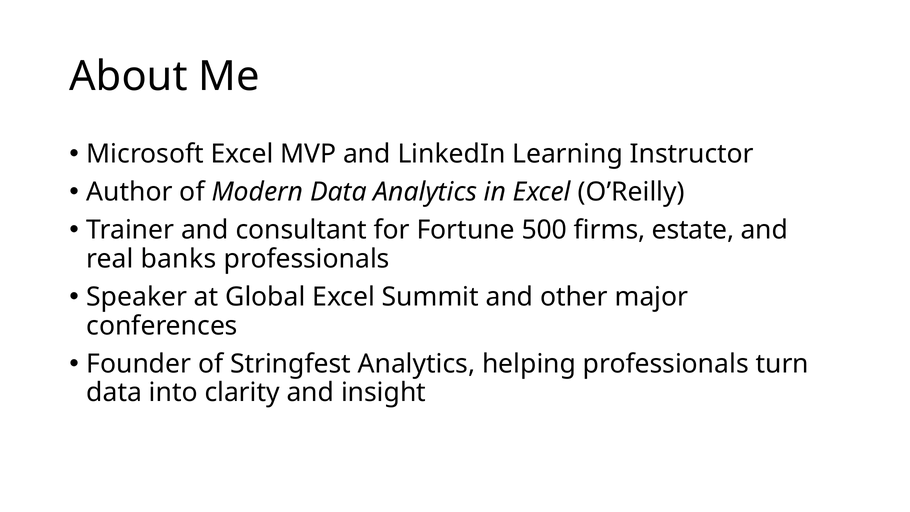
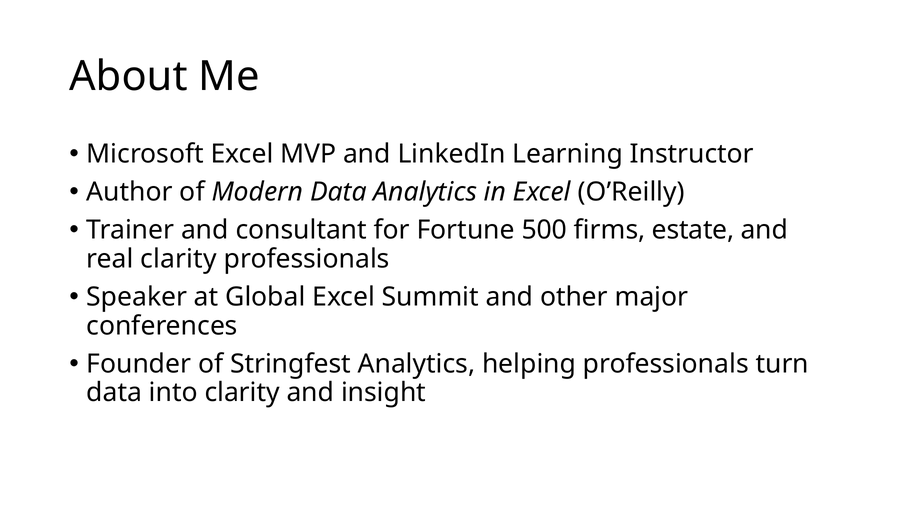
real banks: banks -> clarity (179, 259)
